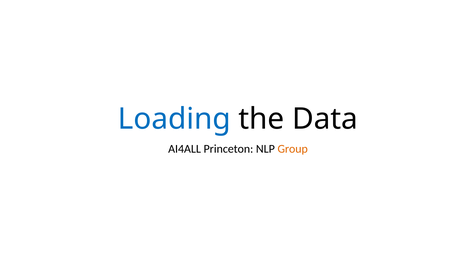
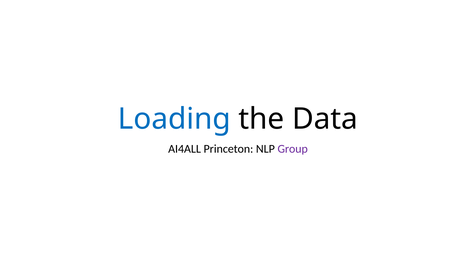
Group colour: orange -> purple (293, 149)
